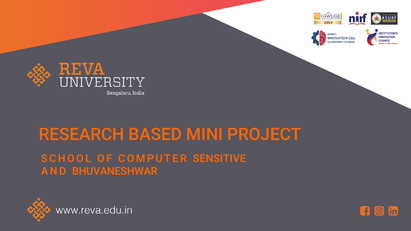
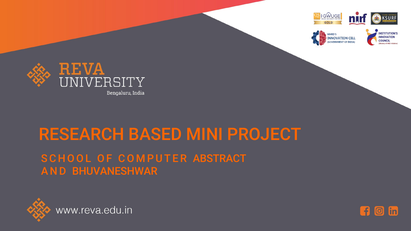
SENSITIVE: SENSITIVE -> ABSTRACT (220, 159)
